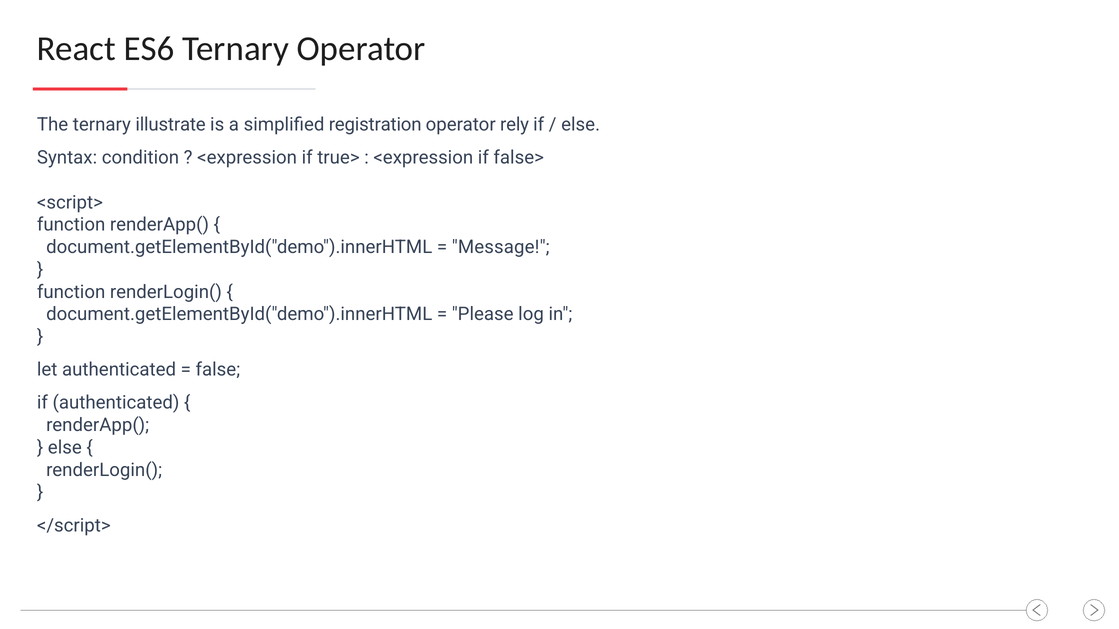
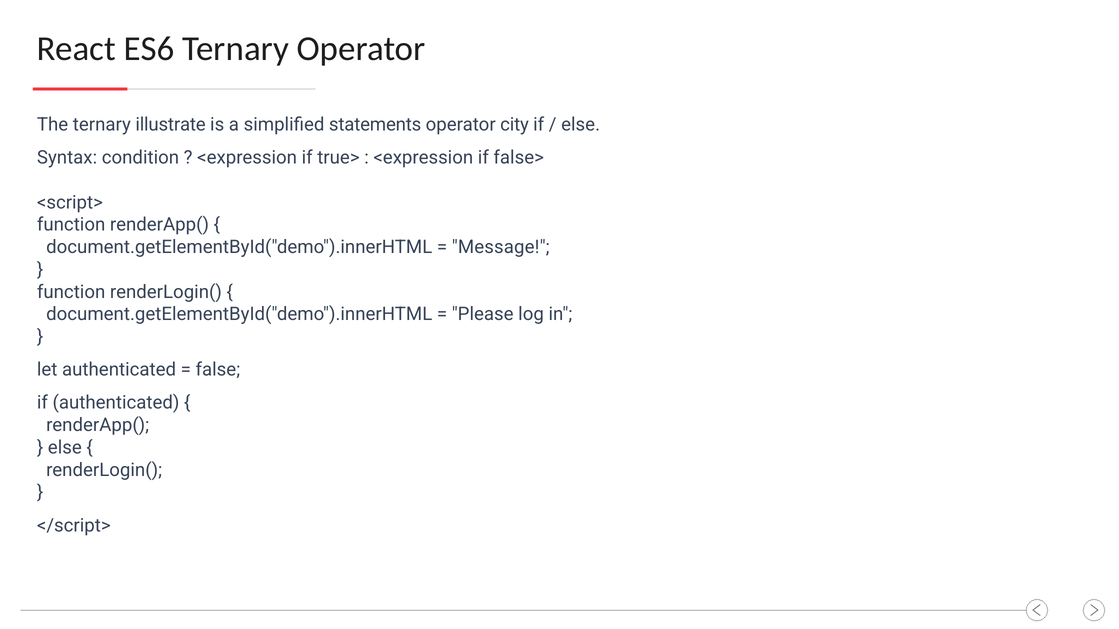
registration: registration -> statements (375, 125)
rely: rely -> city (515, 125)
